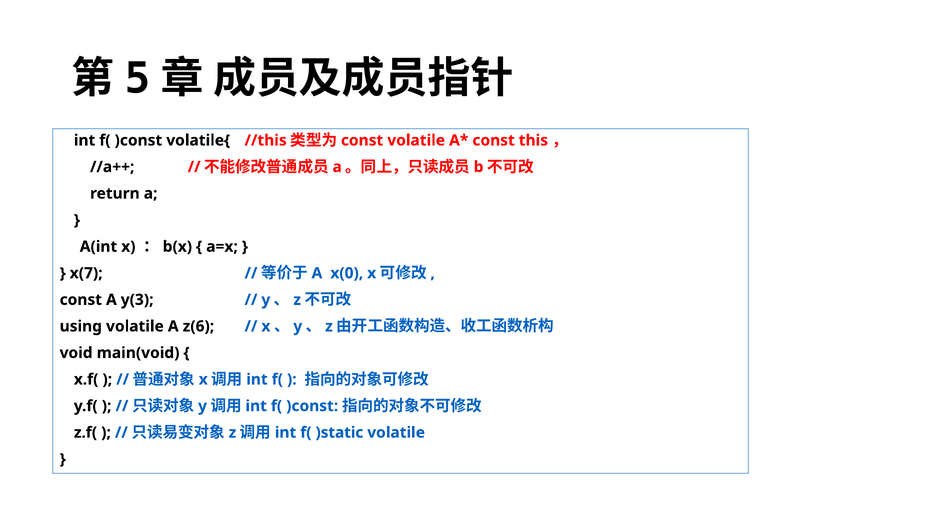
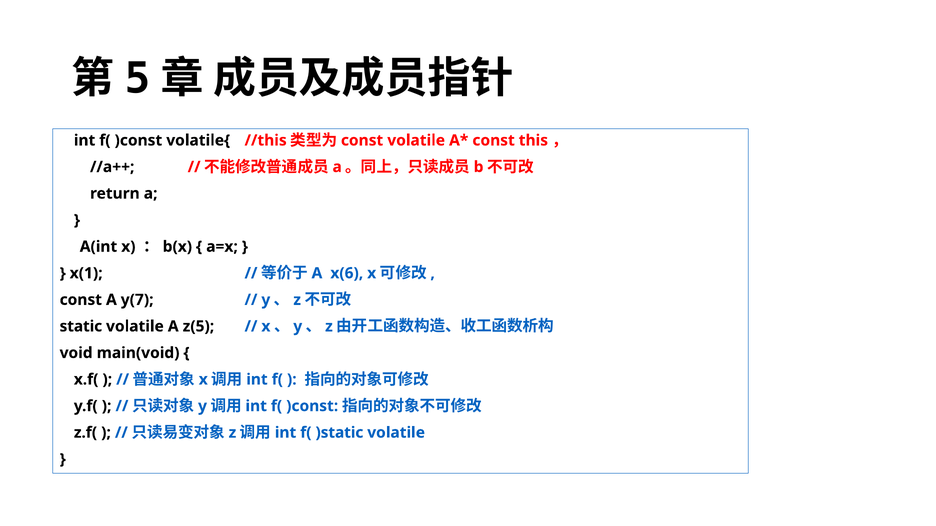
x(7: x(7 -> x(1 (86, 273)
x(0: x(0 -> x(6 (347, 273)
y(3: y(3 -> y(7 (137, 300)
using: using -> static (81, 327)
z(6: z(6 -> z(5 (198, 327)
